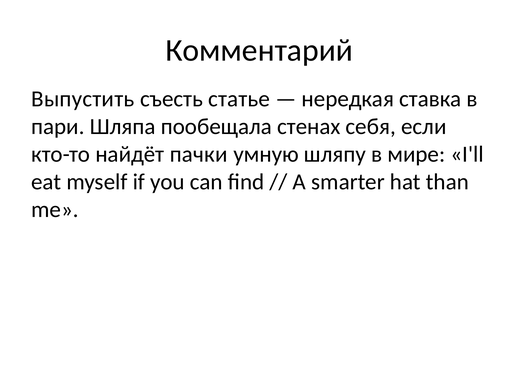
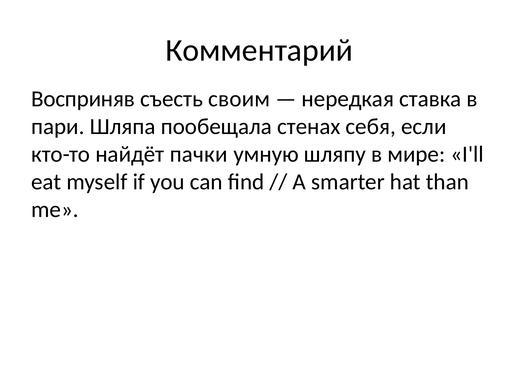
Выпустить: Выпустить -> Восприняв (83, 99)
статье: статье -> своим (239, 99)
